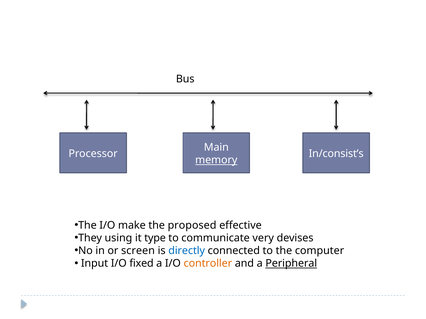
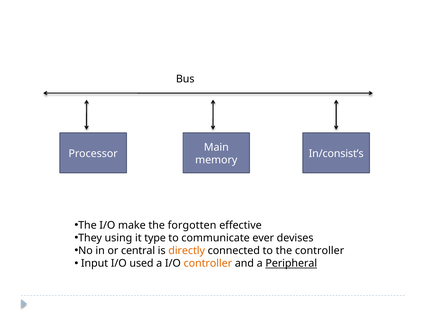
memory underline: present -> none (216, 160)
proposed: proposed -> forgotten (192, 226)
very: very -> ever (263, 238)
screen: screen -> central (138, 251)
directly colour: blue -> orange (187, 251)
the computer: computer -> controller (320, 251)
fixed: fixed -> used (142, 264)
